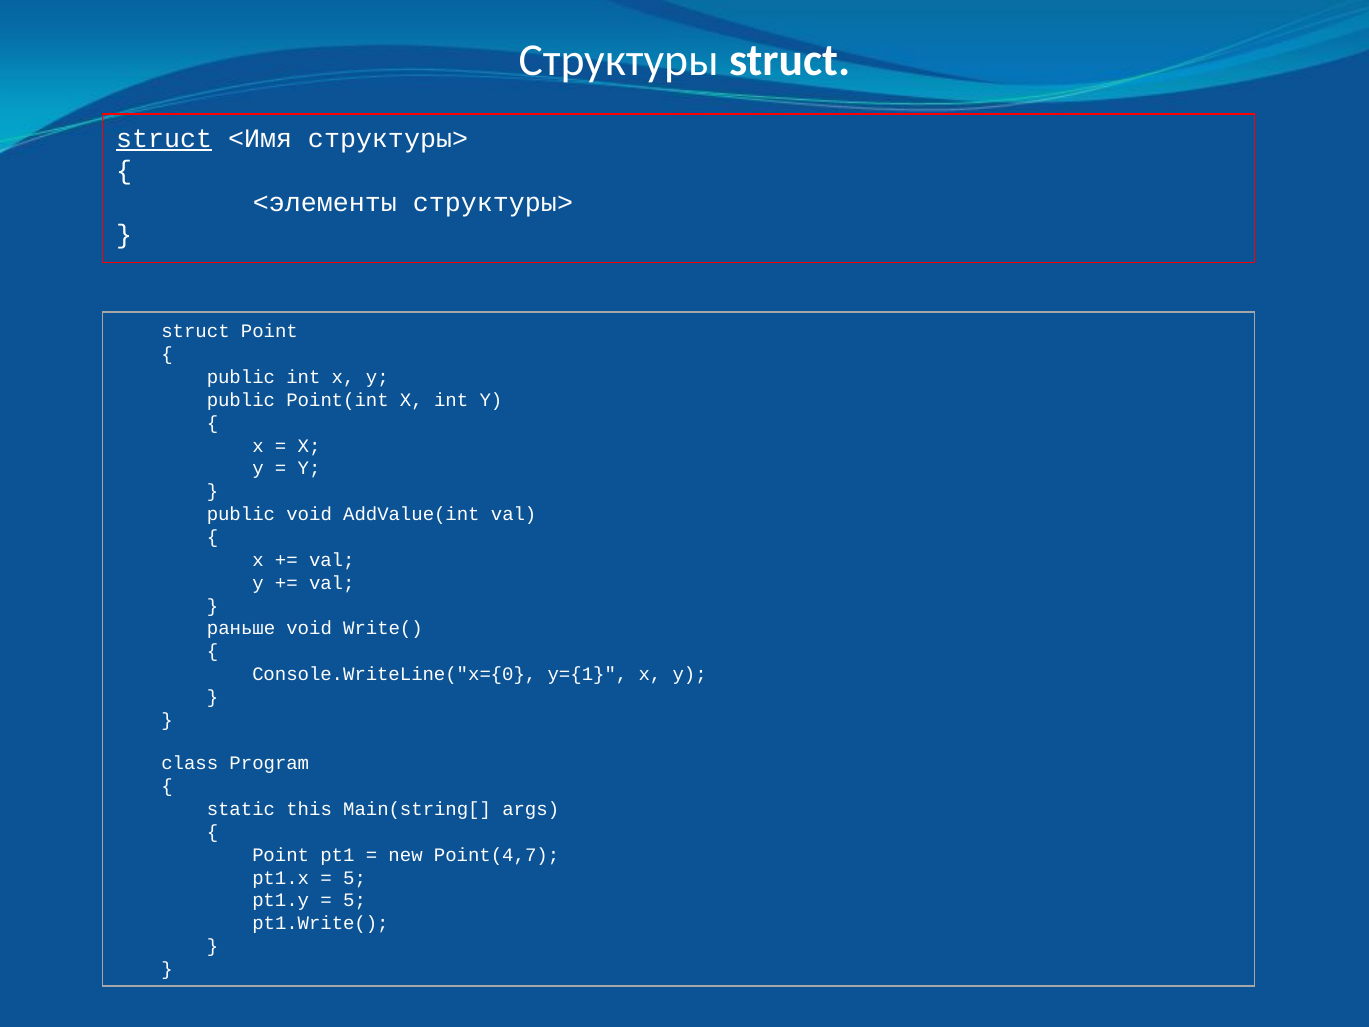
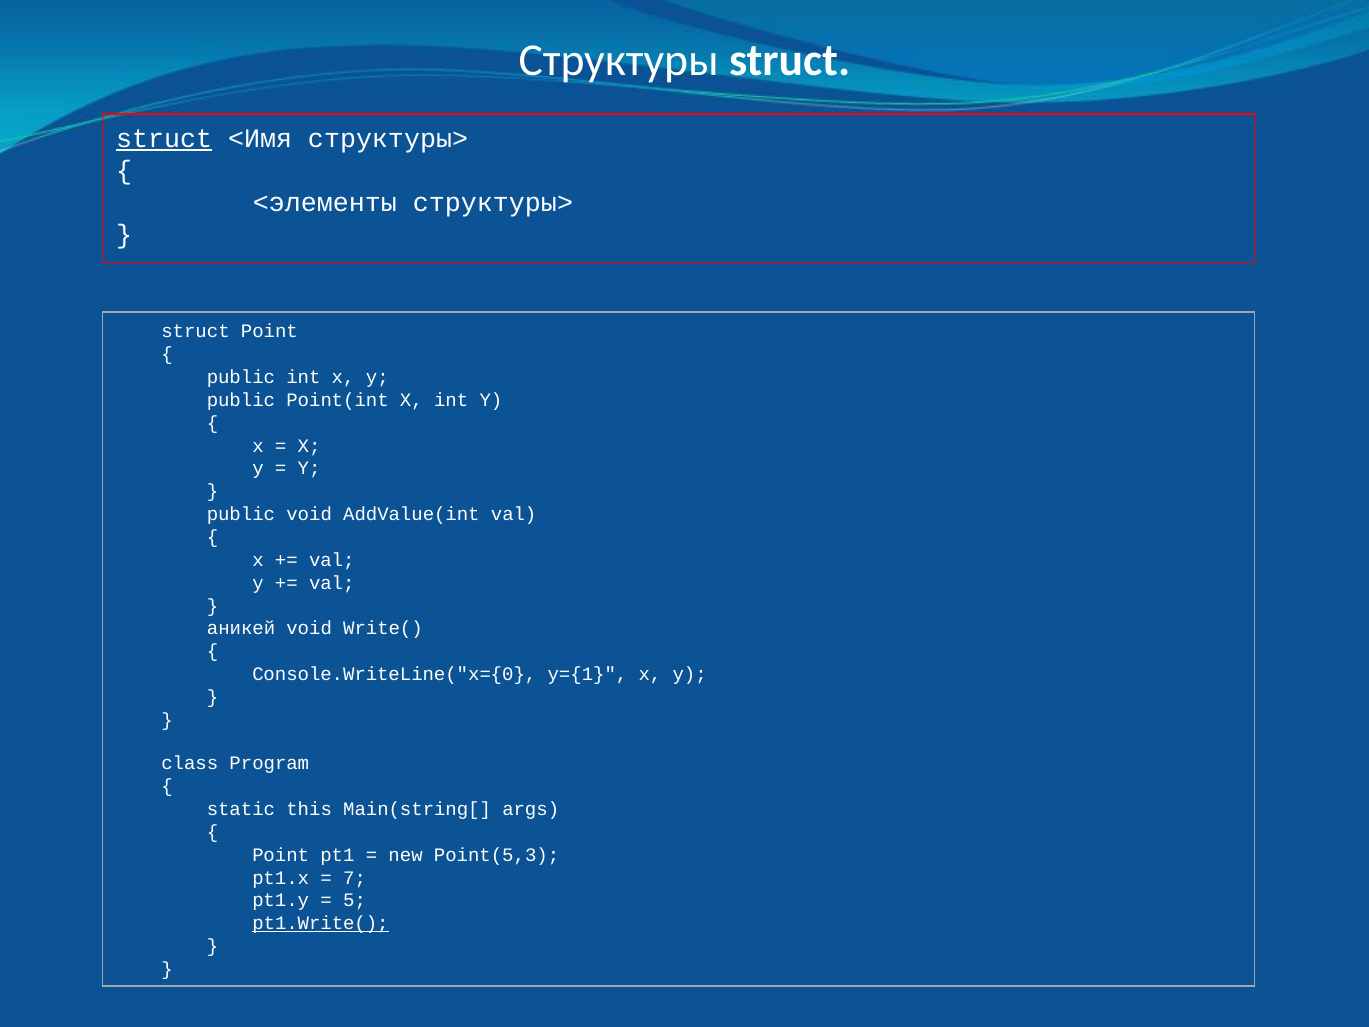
раньше: раньше -> аникей (241, 629)
Point(4,7: Point(4,7 -> Point(5,3 (497, 855)
5: 5 -> 7 (355, 878)
pt1.Write( underline: none -> present (320, 923)
